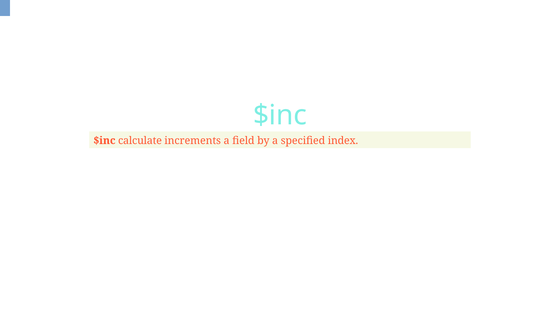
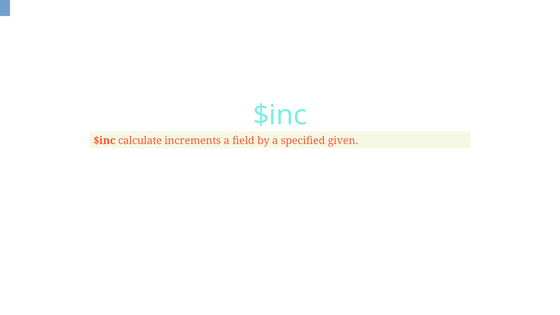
index: index -> given (343, 141)
